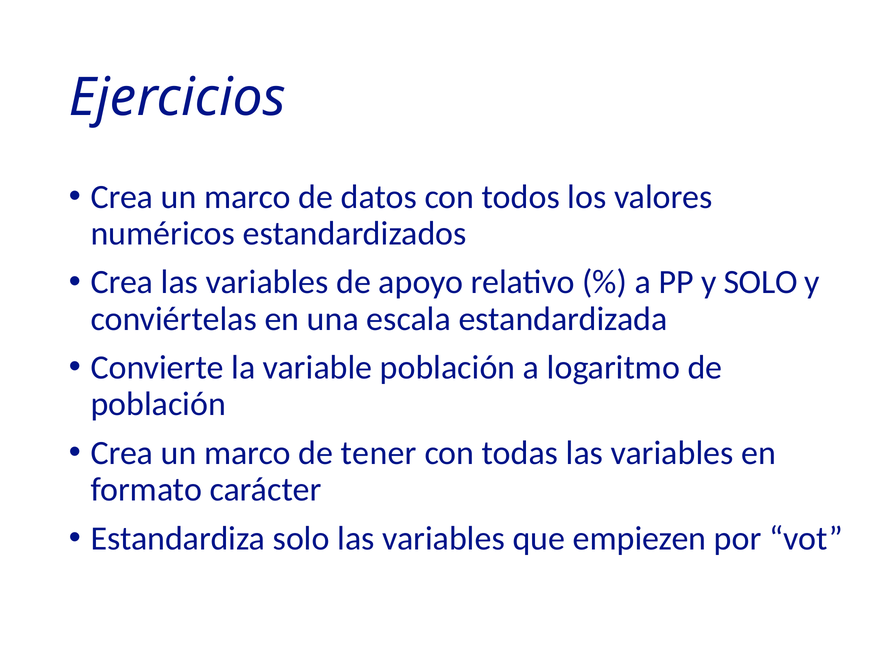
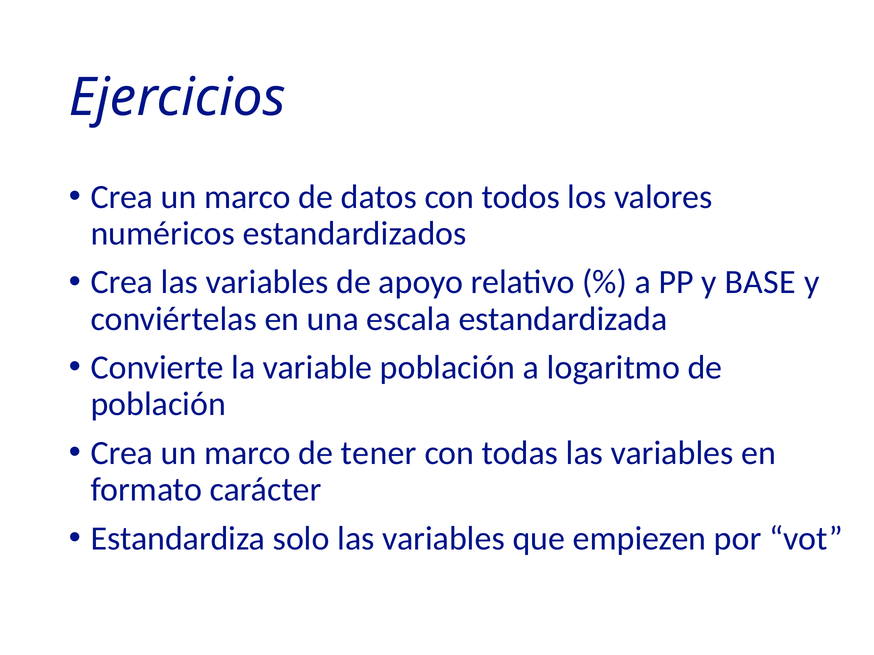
y SOLO: SOLO -> BASE (760, 282)
